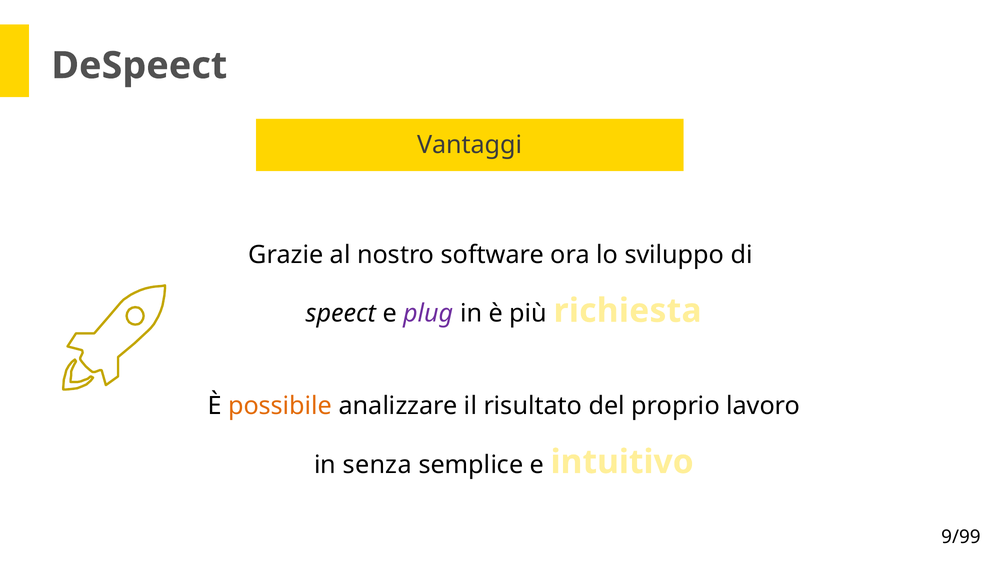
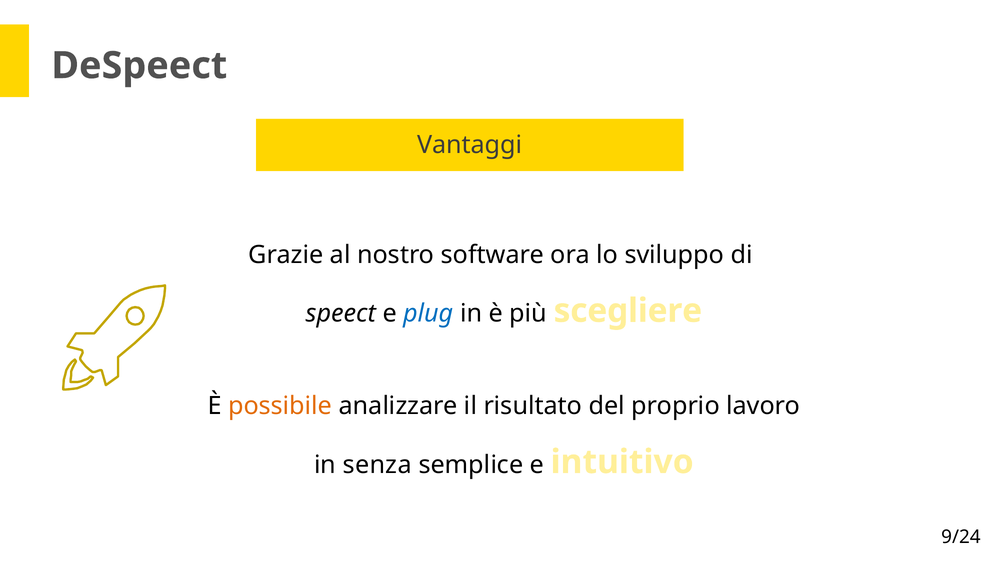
plug colour: purple -> blue (428, 314)
richiesta: richiesta -> scegliere (628, 311)
9/99: 9/99 -> 9/24 (961, 537)
